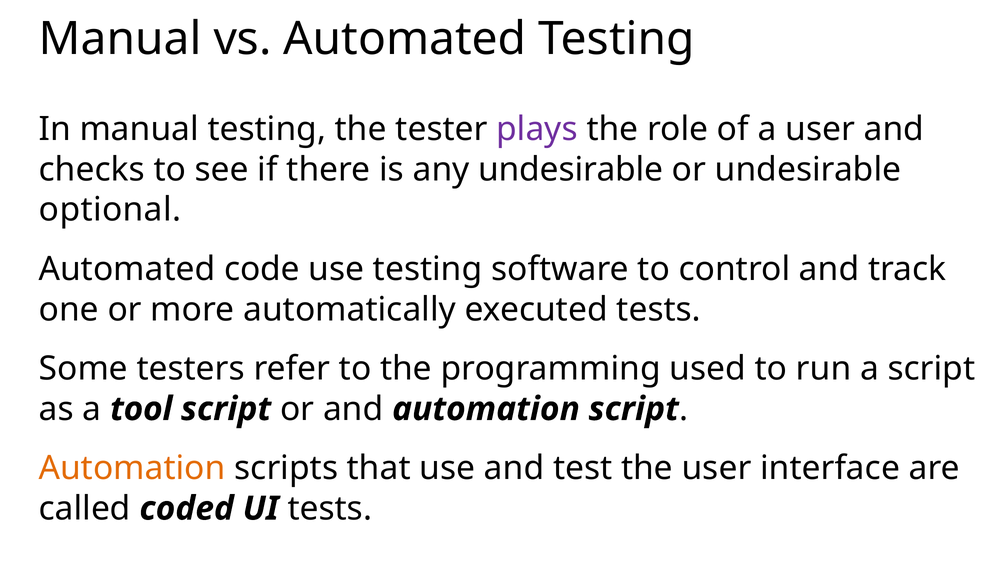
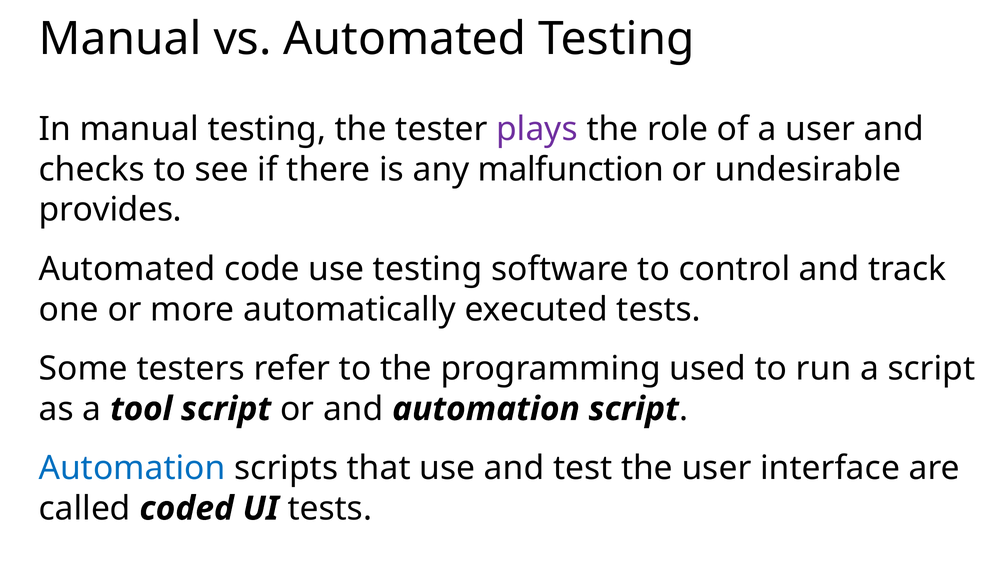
any undesirable: undesirable -> malfunction (571, 170)
optional: optional -> provides (110, 210)
Automation colour: orange -> blue (132, 468)
